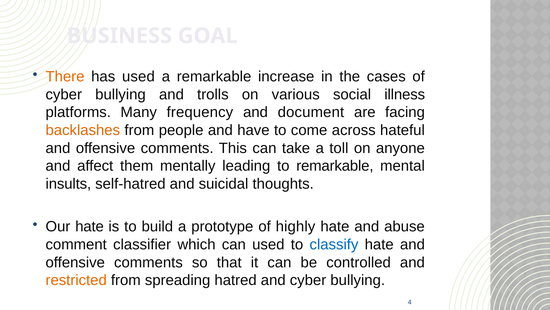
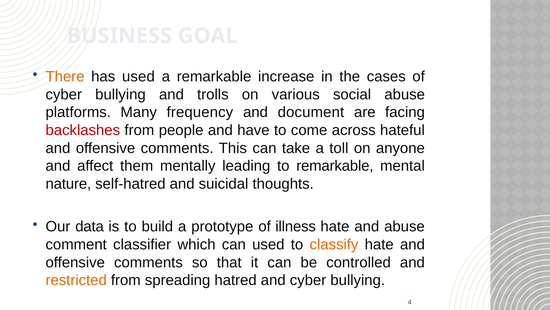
social illness: illness -> abuse (405, 94)
backlashes colour: orange -> red (83, 130)
insults: insults -> nature (68, 184)
Our hate: hate -> data (90, 226)
highly: highly -> illness (296, 226)
classify colour: blue -> orange (334, 244)
